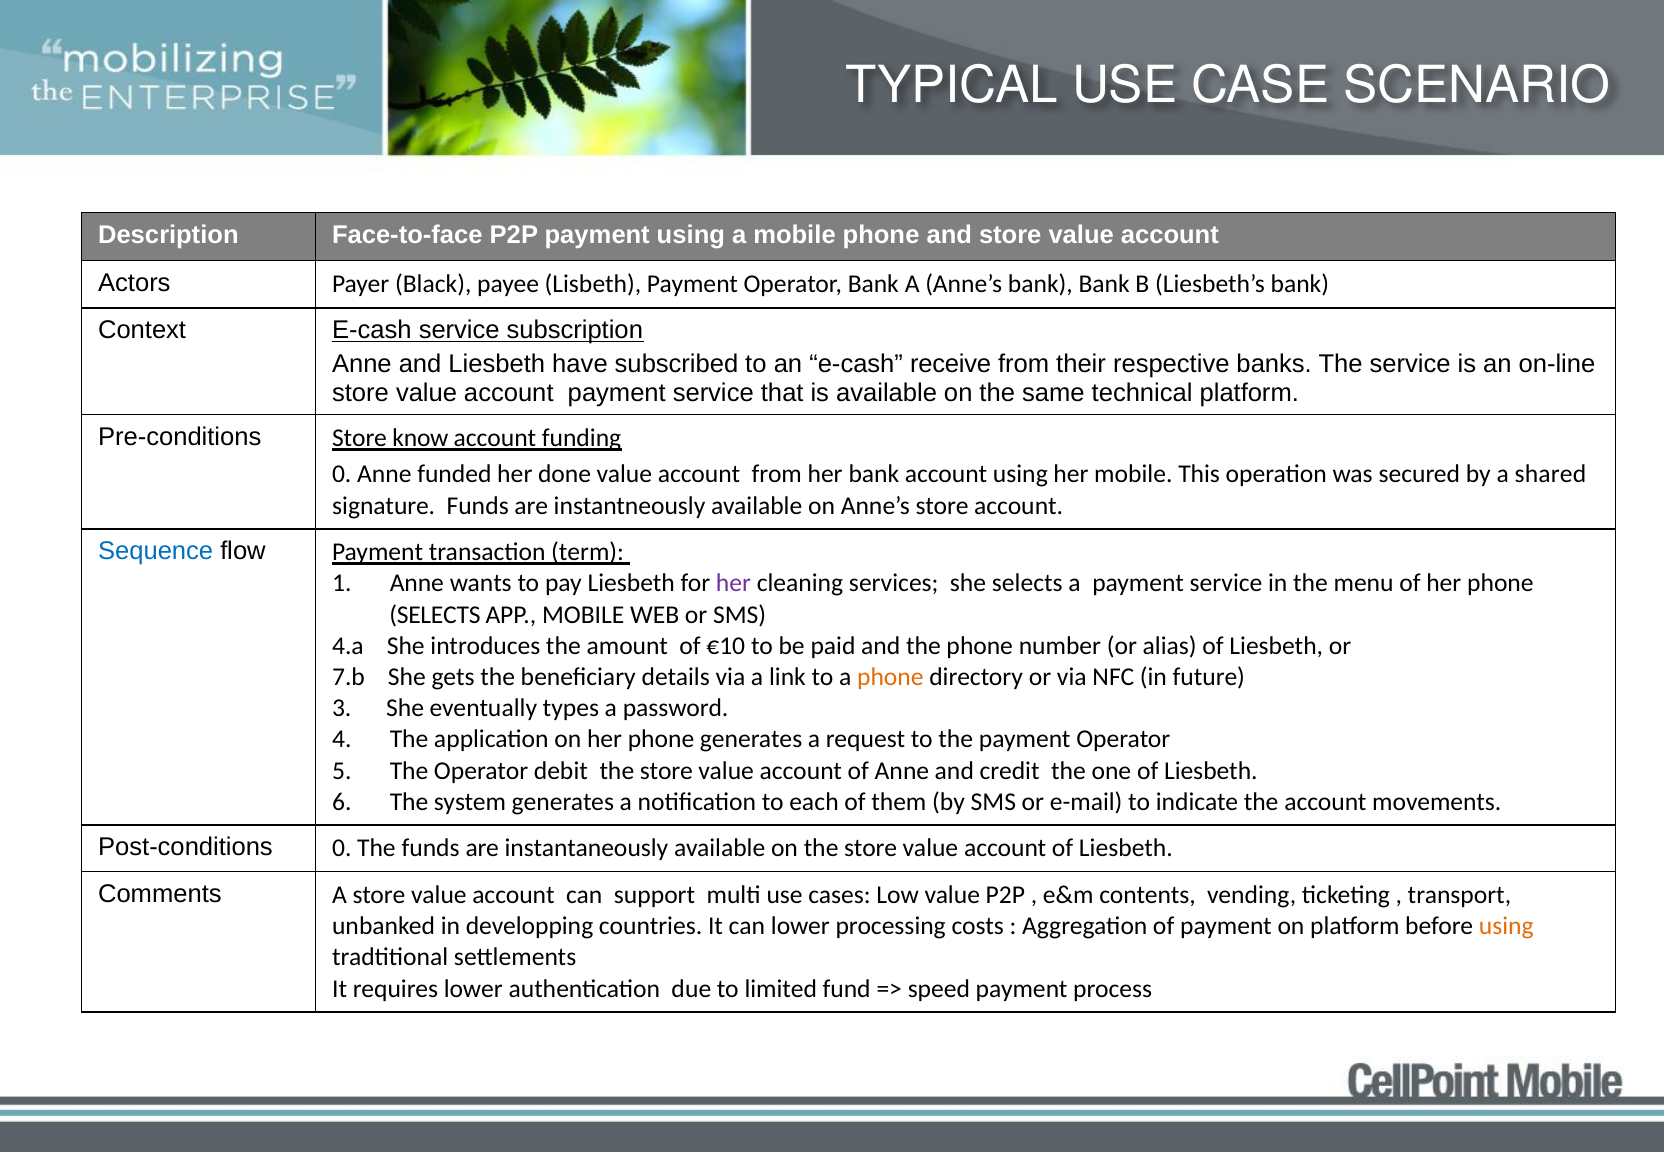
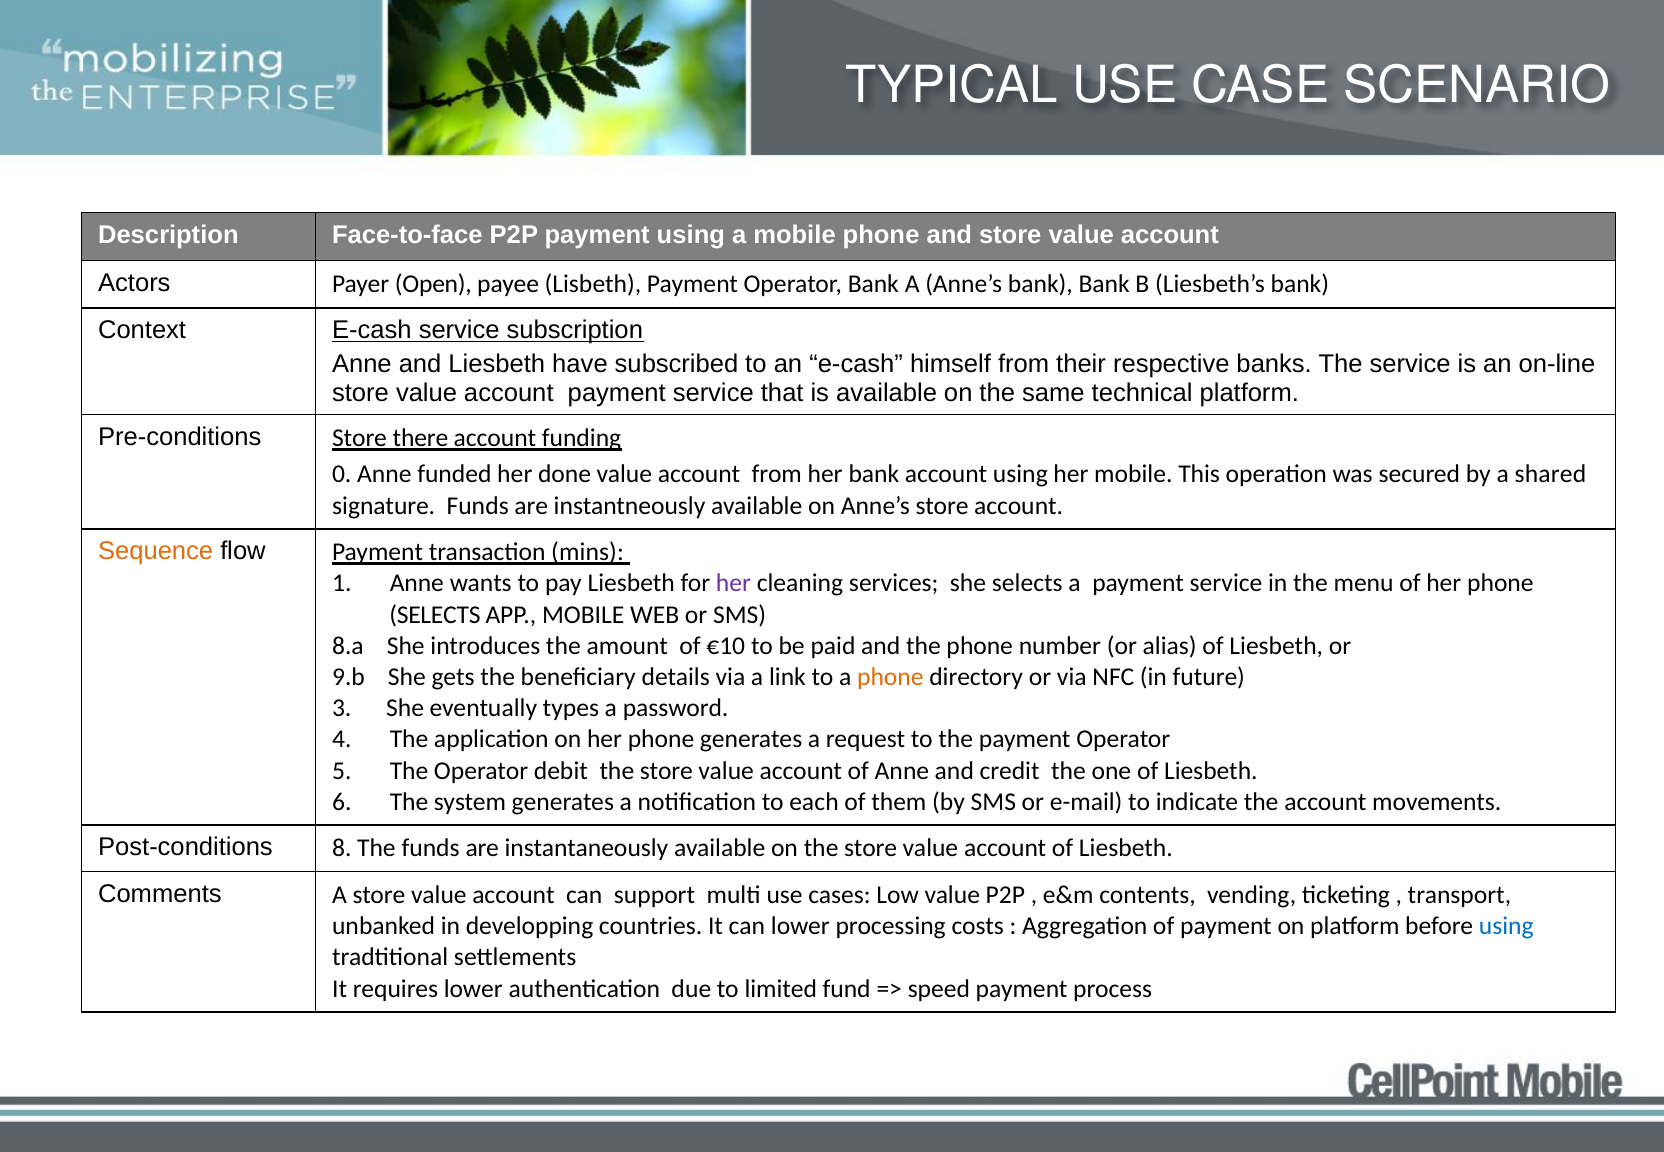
Black: Black -> Open (433, 284)
receive: receive -> himself (950, 364)
know: know -> there (420, 438)
Sequence colour: blue -> orange (156, 551)
term: term -> mins (588, 552)
4.a: 4.a -> 8.a (348, 646)
7.b: 7.b -> 9.b (349, 677)
Post-conditions 0: 0 -> 8 (342, 848)
using colour: orange -> blue (1506, 926)
